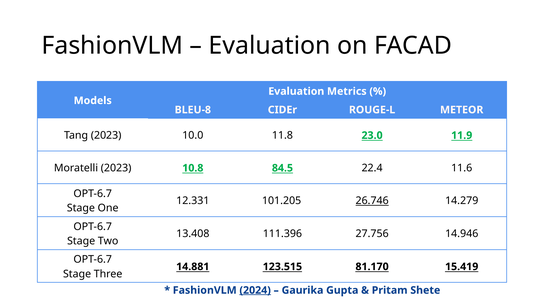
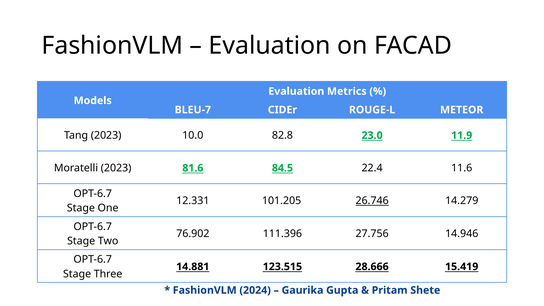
BLEU-8: BLEU-8 -> BLEU-7 (193, 110)
11.8: 11.8 -> 82.8 (282, 135)
10.8: 10.8 -> 81.6 (193, 168)
13.408: 13.408 -> 76.902 (193, 234)
81.170: 81.170 -> 28.666 (372, 267)
2024 underline: present -> none (255, 290)
